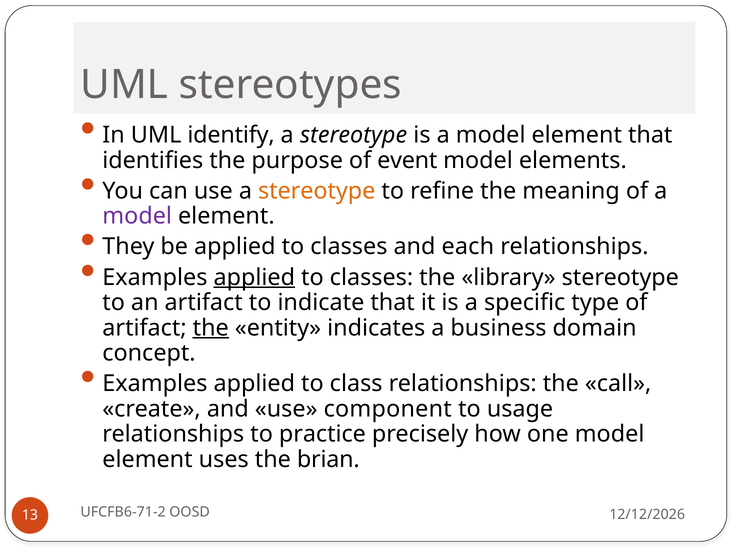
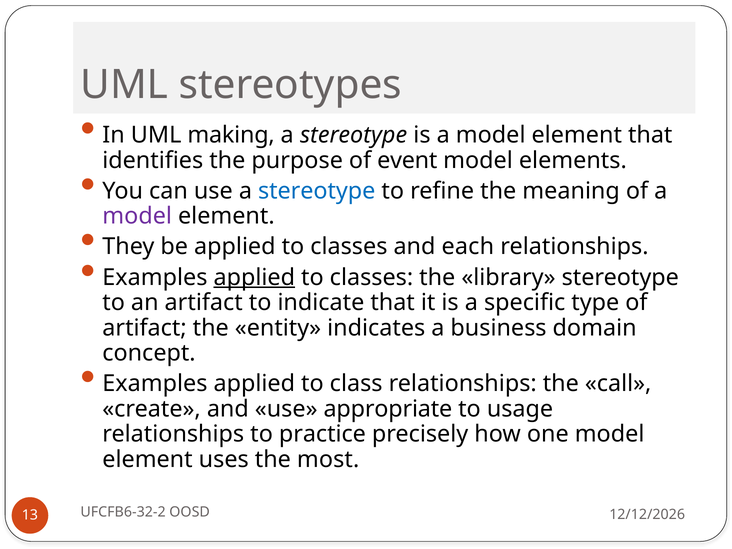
identify: identify -> making (231, 135)
stereotype colour: orange -> blue (317, 191)
the underline: present -> none (211, 328)
component: component -> appropriate (388, 409)
brian: brian -> most (328, 459)
UFCFB6-71-2: UFCFB6-71-2 -> UFCFB6-32-2 (123, 512)
